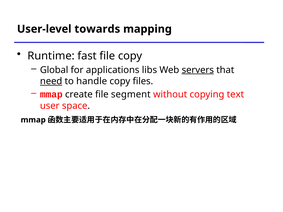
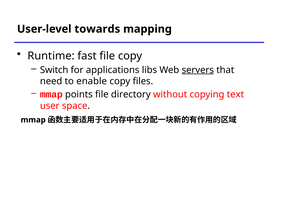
Global: Global -> Switch (54, 70)
need underline: present -> none (51, 81)
handle: handle -> enable (92, 81)
create: create -> points (79, 95)
segment: segment -> directory (131, 95)
